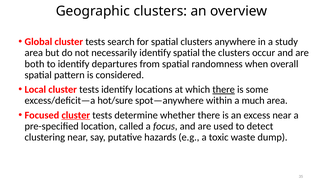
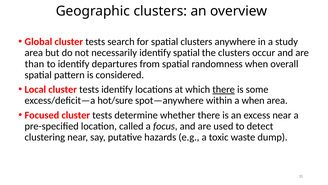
both: both -> than (34, 64)
a much: much -> when (253, 100)
cluster underline: present -> none (76, 115)
